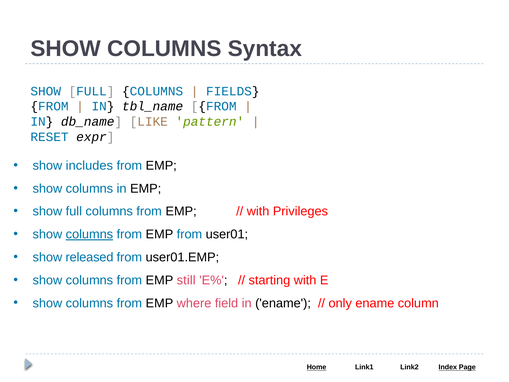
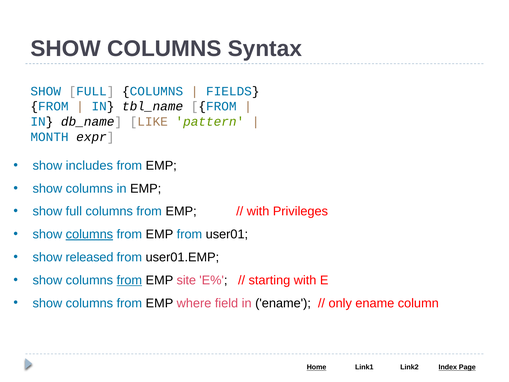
RESET: RESET -> MONTH (50, 137)
from underline: none -> present (129, 280)
still: still -> site (186, 280)
